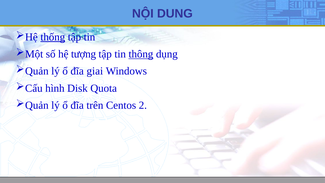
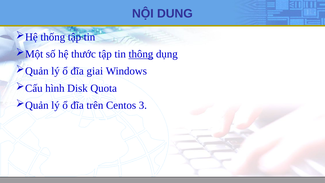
thống underline: present -> none (53, 37)
tượng: tượng -> thước (83, 54)
2: 2 -> 3 (143, 105)
